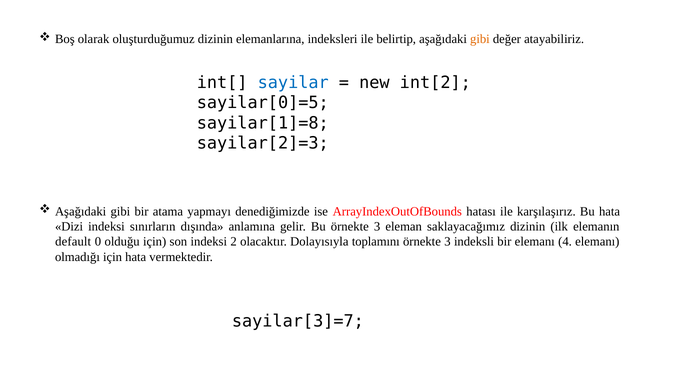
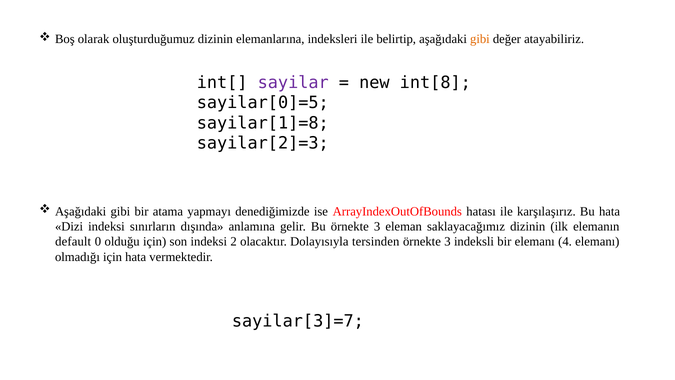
sayilar colour: blue -> purple (293, 82)
int[2: int[2 -> int[8 (435, 82)
toplamını: toplamını -> tersinden (376, 242)
